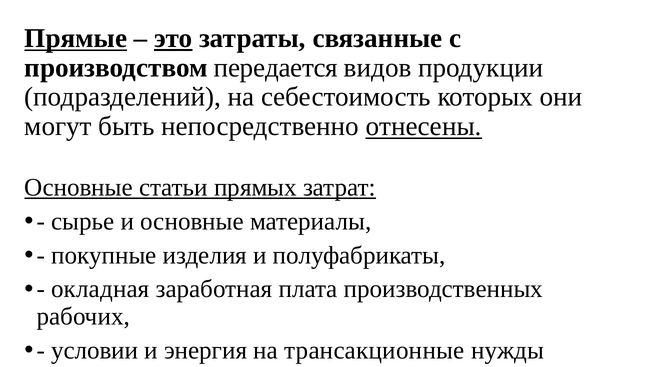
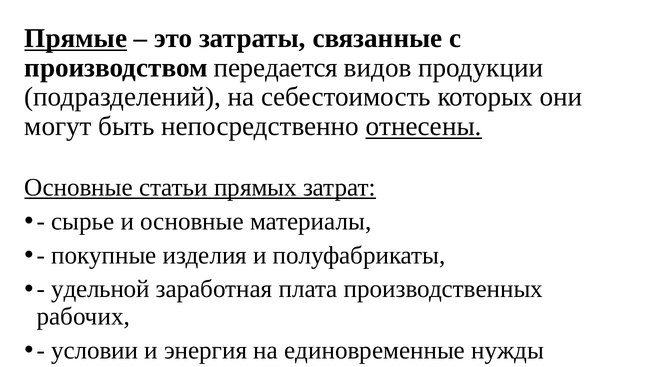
это underline: present -> none (173, 38)
окладная: окладная -> удельной (100, 289)
трансакционные: трансакционные -> единовременные (375, 350)
